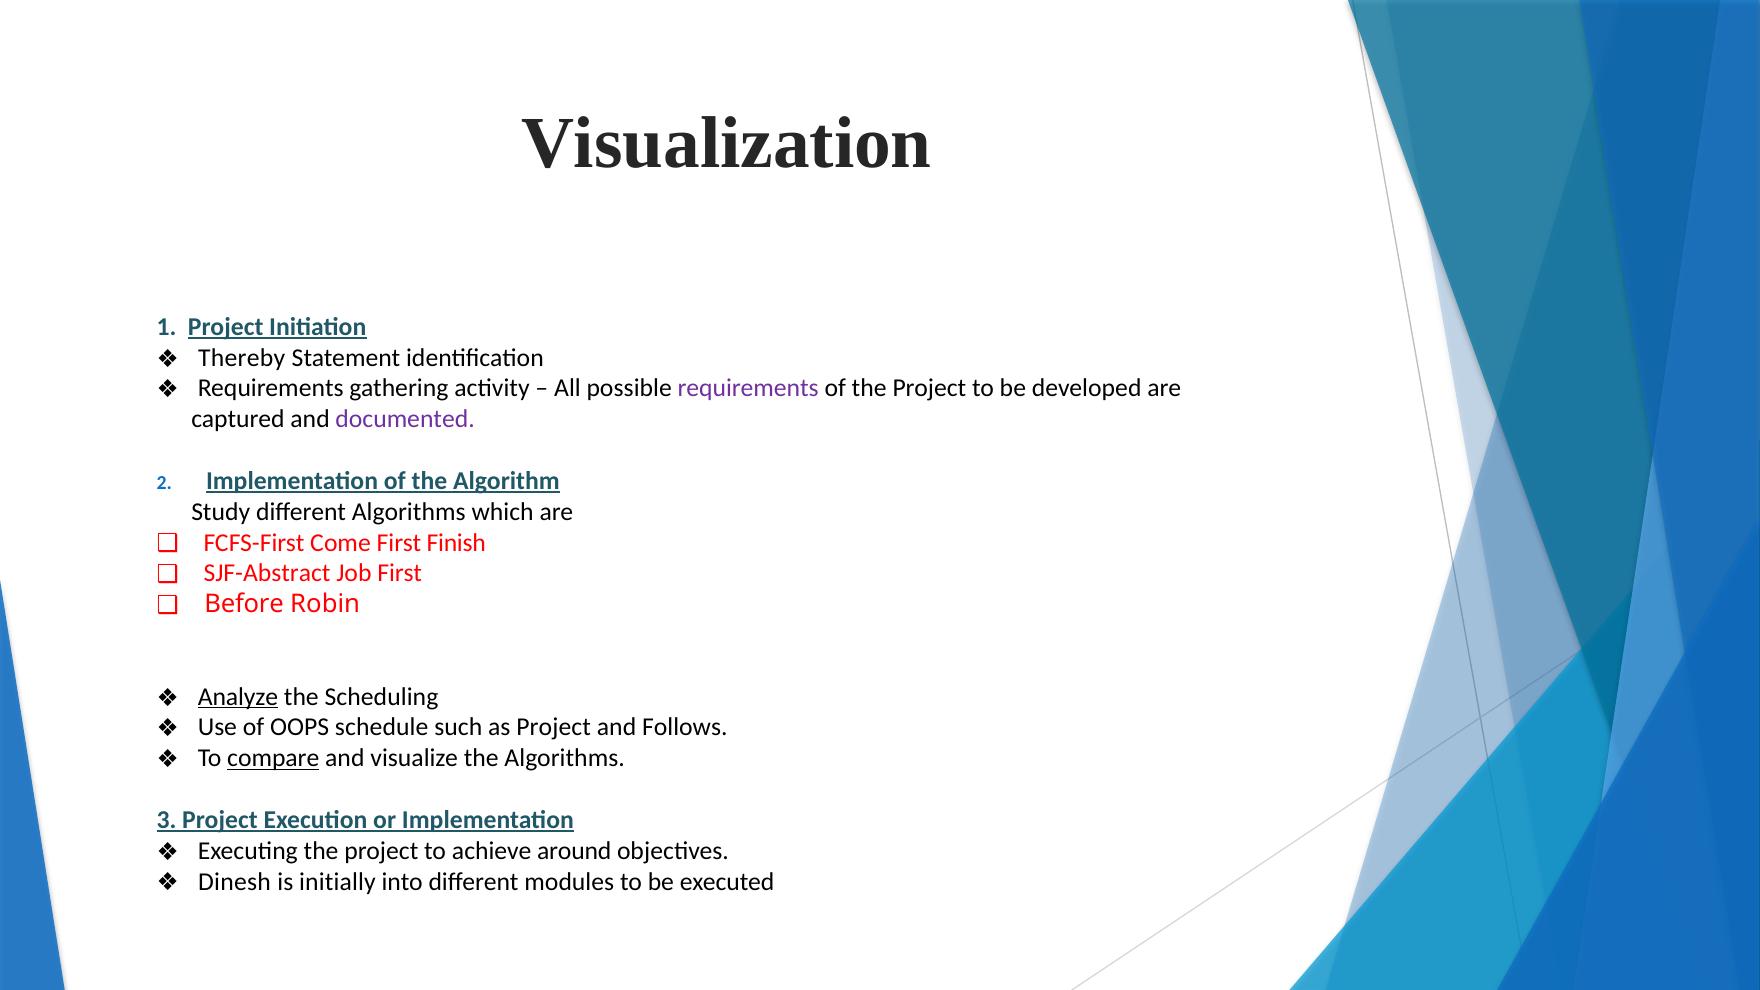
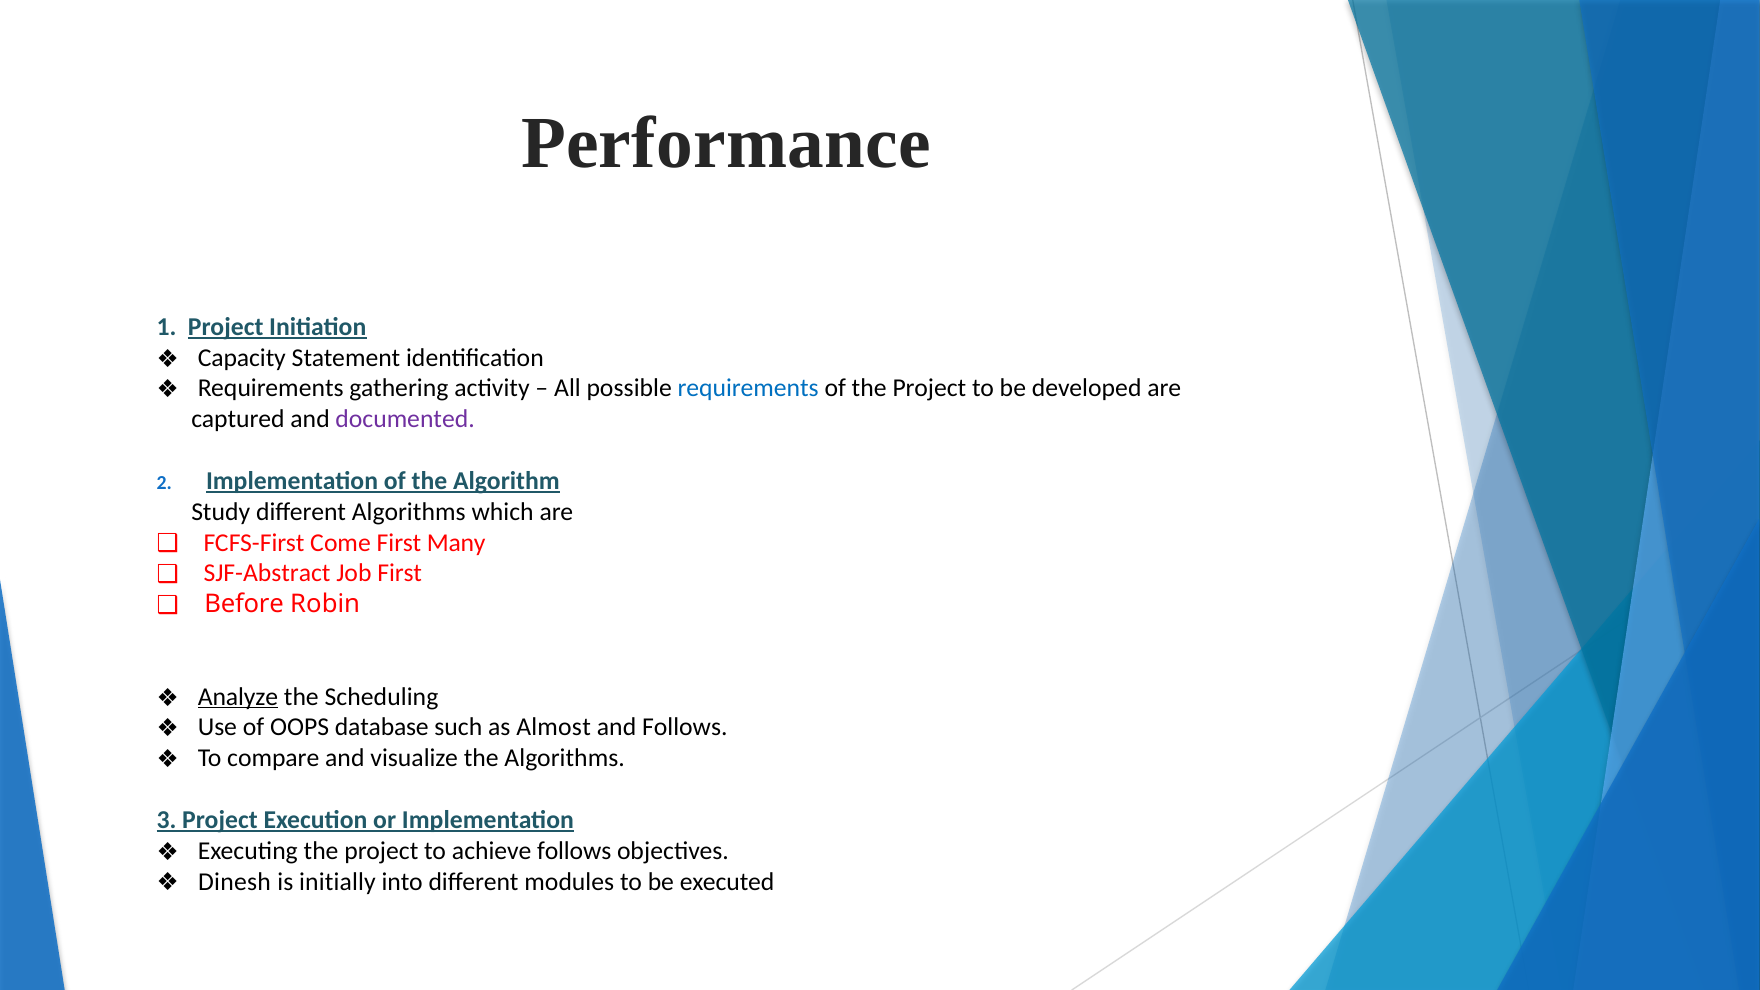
Visualization: Visualization -> Performance (726, 144)
Thereby: Thereby -> Capacity (242, 358)
requirements colour: purple -> blue (748, 389)
Finish: Finish -> Many (456, 543)
schedule: schedule -> database (382, 727)
as Project: Project -> Almost (554, 727)
compare underline: present -> none (273, 758)
achieve around: around -> follows (574, 851)
